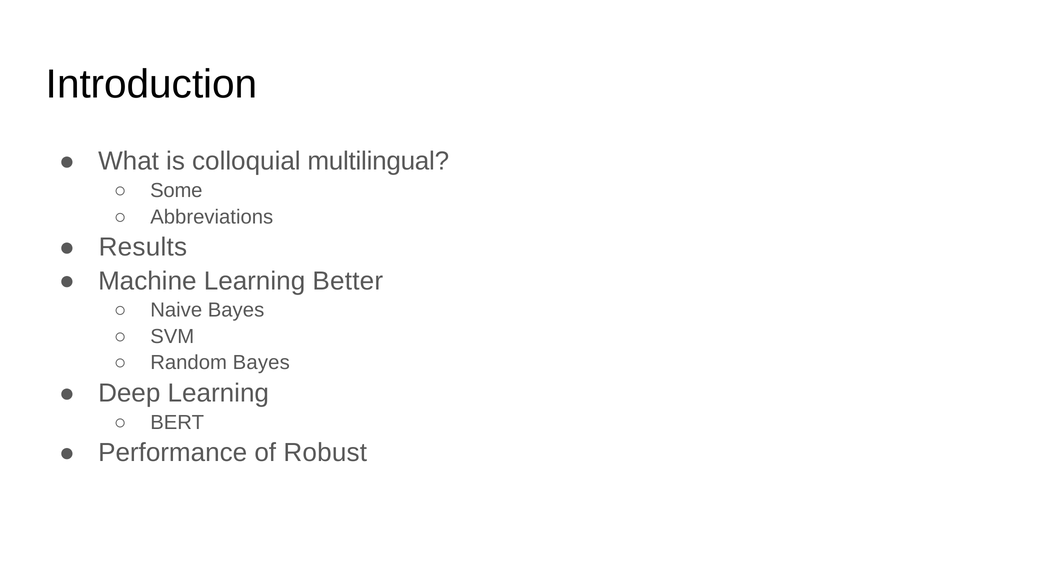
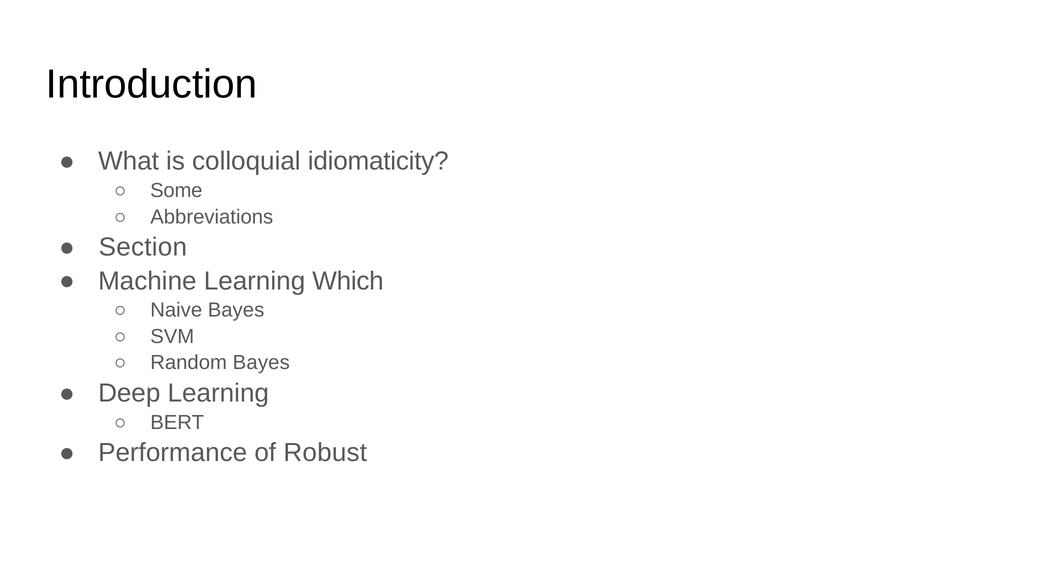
multilingual: multilingual -> idiomaticity (378, 161)
Results: Results -> Section (143, 247)
Better: Better -> Which (348, 281)
